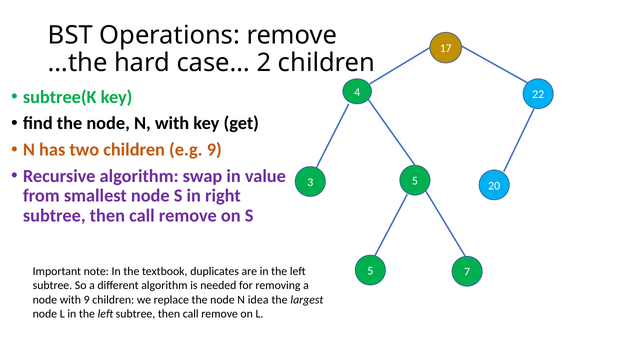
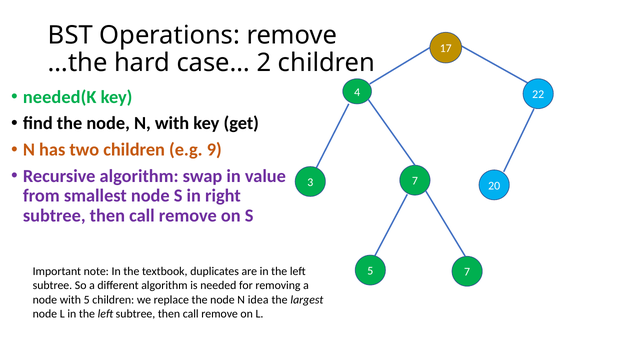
subtree(K: subtree(K -> needed(K (60, 97)
3 5: 5 -> 7 (415, 181)
with 9: 9 -> 5 (87, 300)
